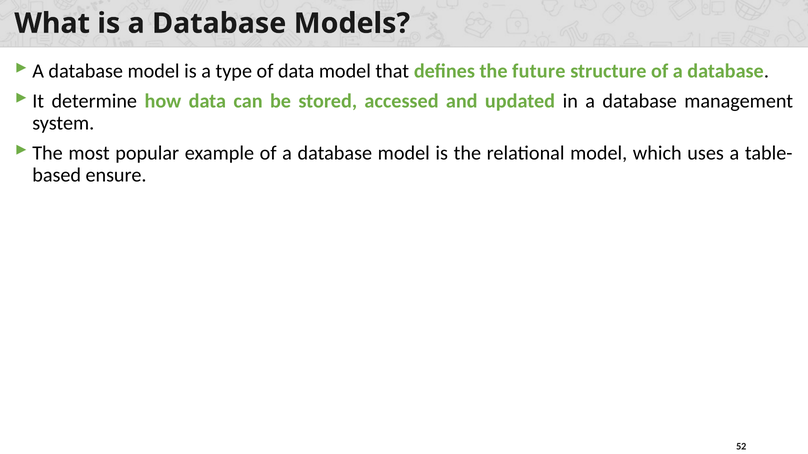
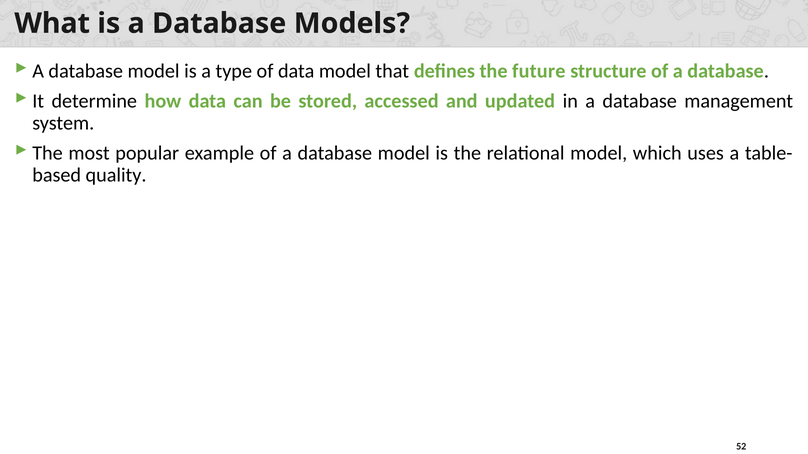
ensure: ensure -> quality (116, 175)
